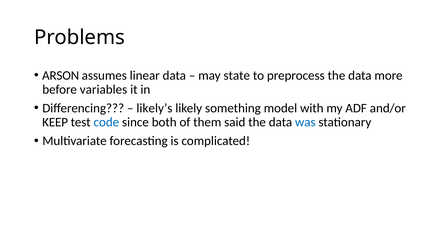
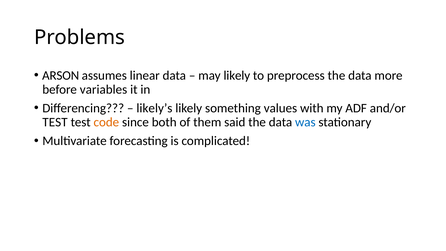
may state: state -> likely (237, 75)
model: model -> values (280, 108)
KEEP: KEEP -> TEST (55, 122)
code colour: blue -> orange (106, 122)
